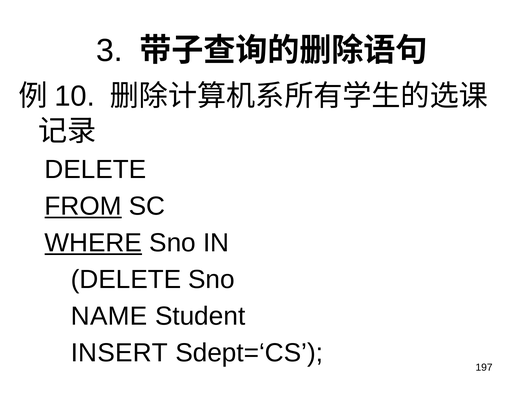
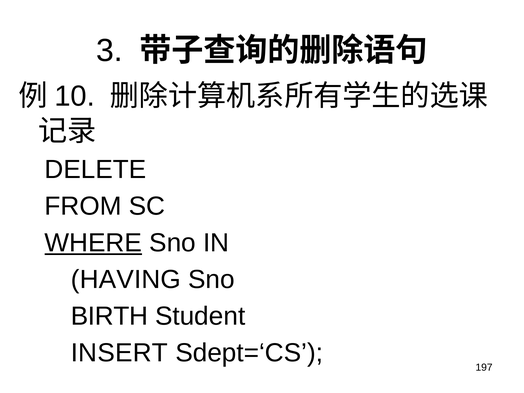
FROM underline: present -> none (83, 206)
DELETE: DELETE -> HAVING (126, 280)
NAME: NAME -> BIRTH (109, 316)
